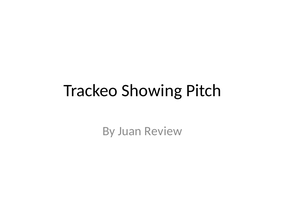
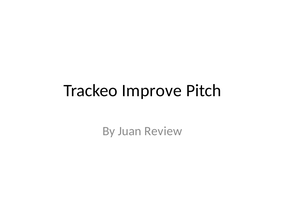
Showing: Showing -> Improve (152, 91)
